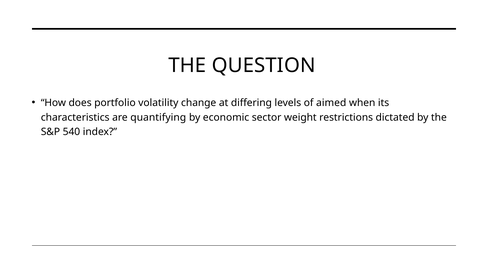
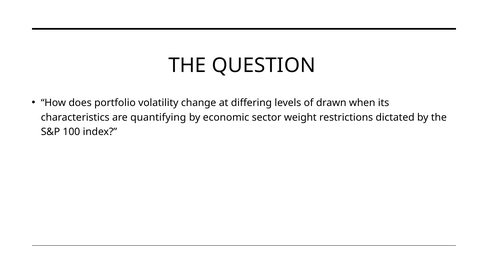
aimed: aimed -> drawn (331, 103)
540: 540 -> 100 (71, 132)
